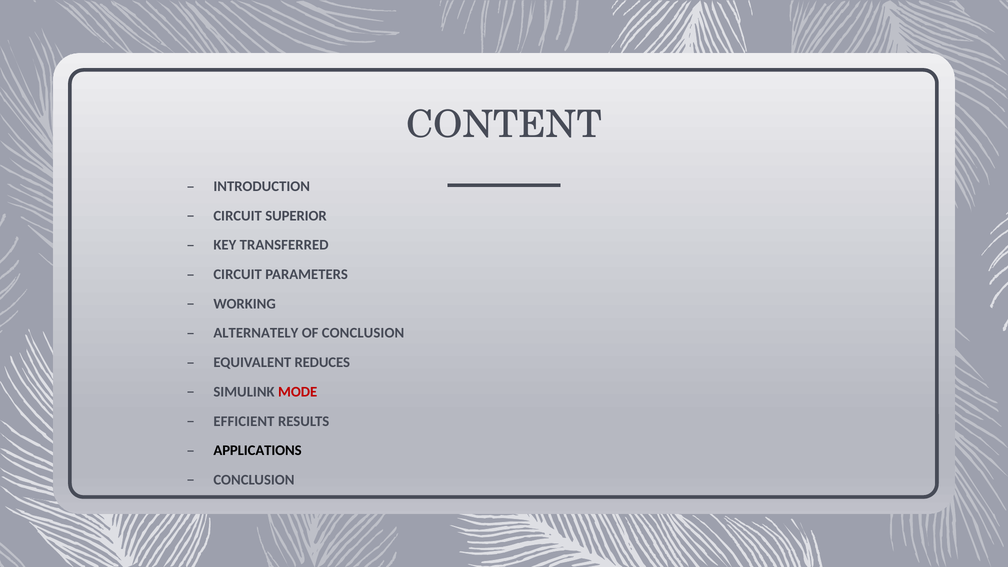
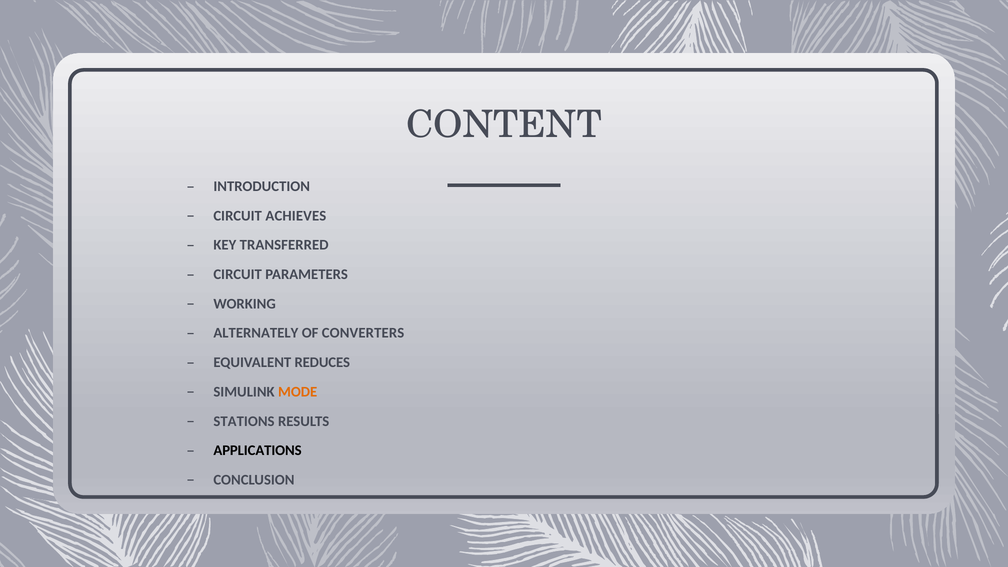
SUPERIOR: SUPERIOR -> ACHIEVES (296, 216)
OF CONCLUSION: CONCLUSION -> CONVERTERS (363, 333)
MODE colour: red -> orange (298, 392)
EFFICIENT: EFFICIENT -> STATIONS (244, 421)
